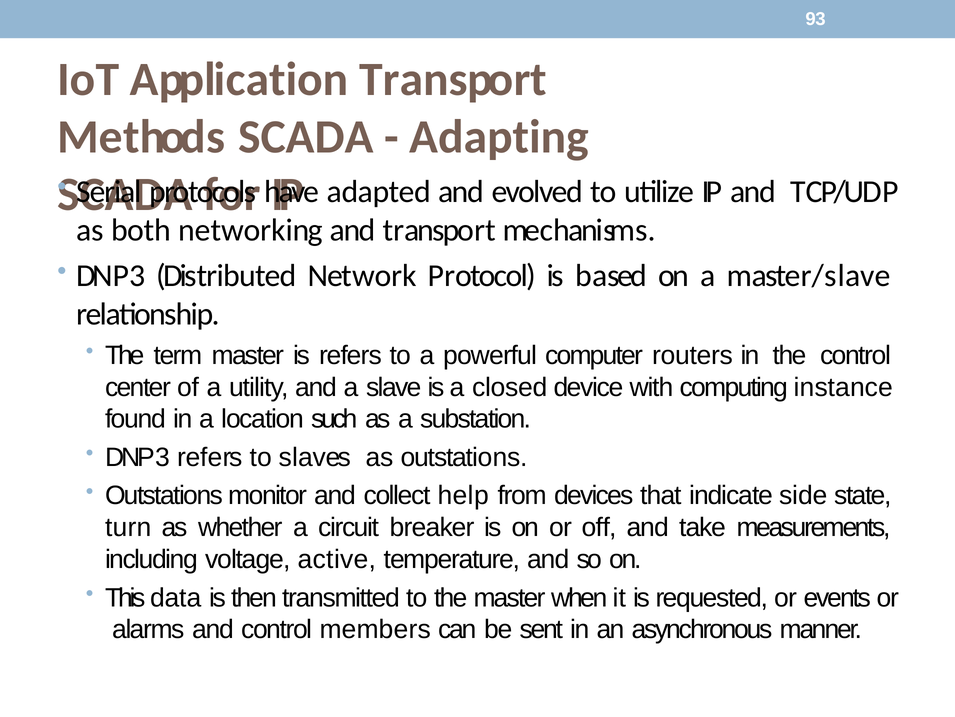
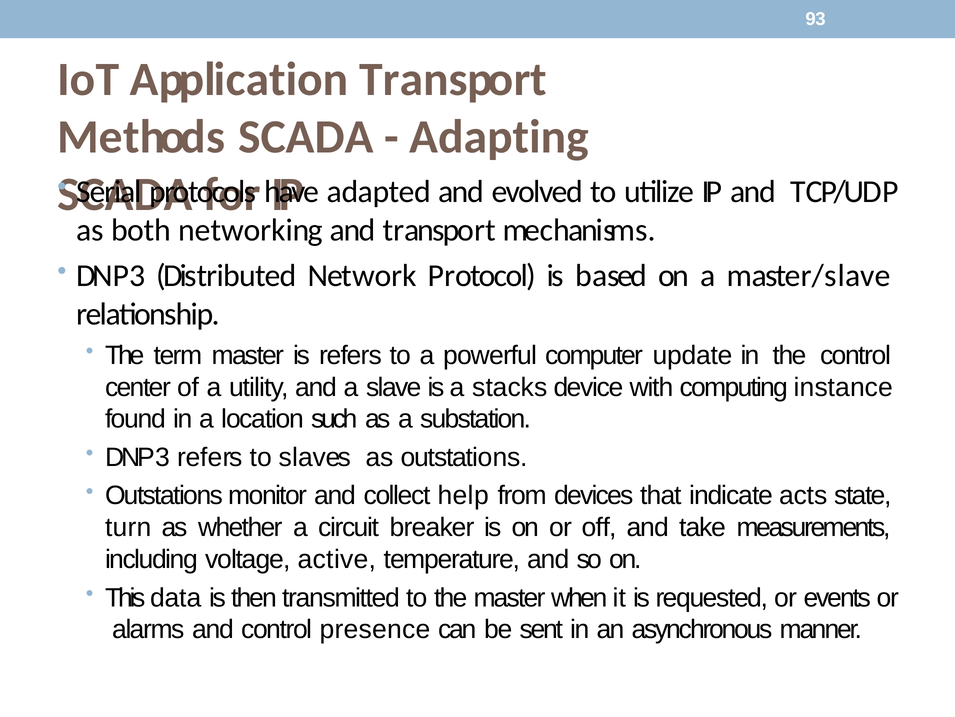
routers: routers -> update (693, 355)
closed: closed -> stacks (510, 387)
side: side -> acts (803, 495)
members: members -> presence (375, 629)
